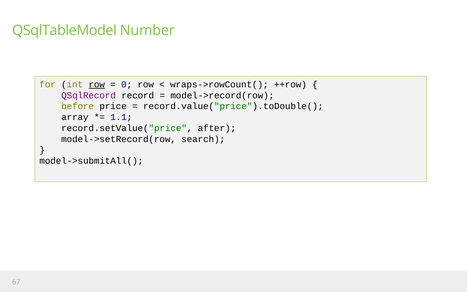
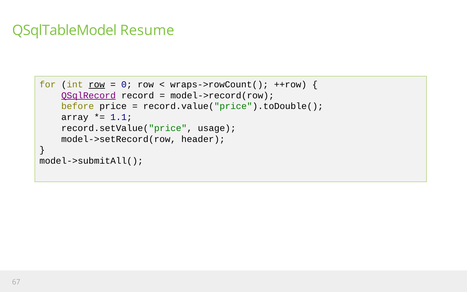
Number: Number -> Resume (147, 30)
QSqlRecord underline: none -> present (89, 95)
after: after -> usage (217, 128)
search: search -> header (203, 139)
